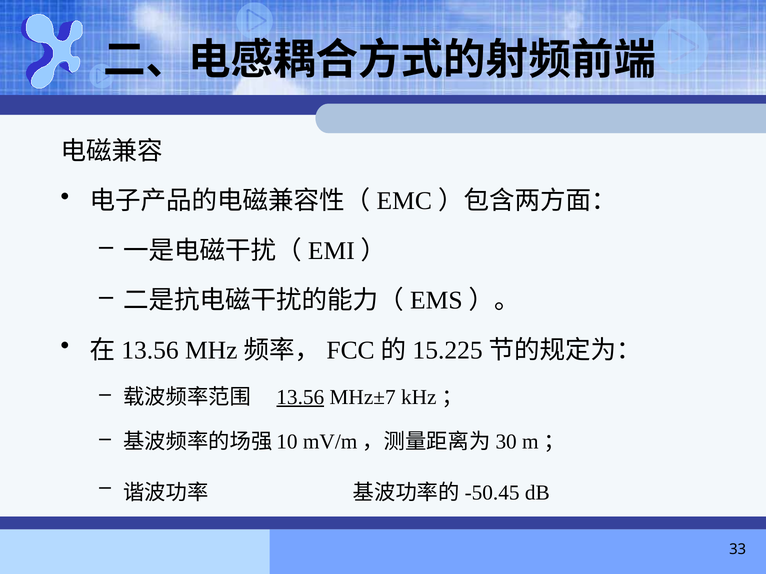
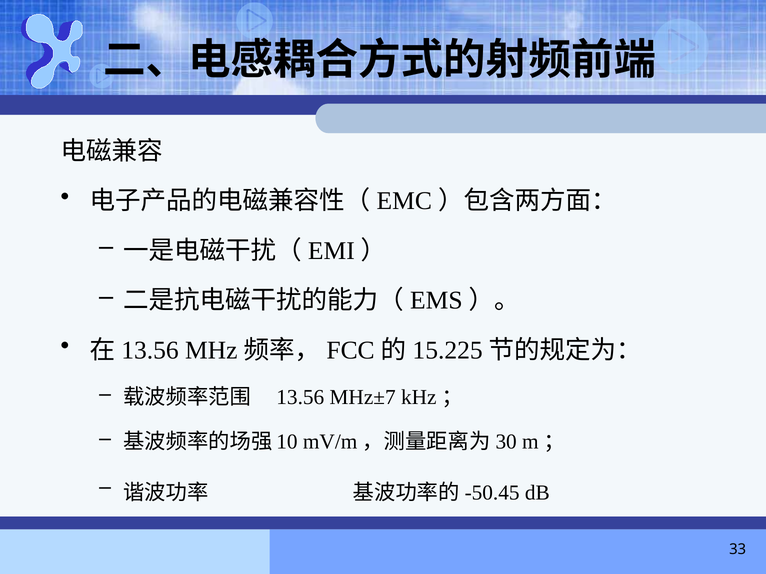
13.56 underline: present -> none (300, 397)
